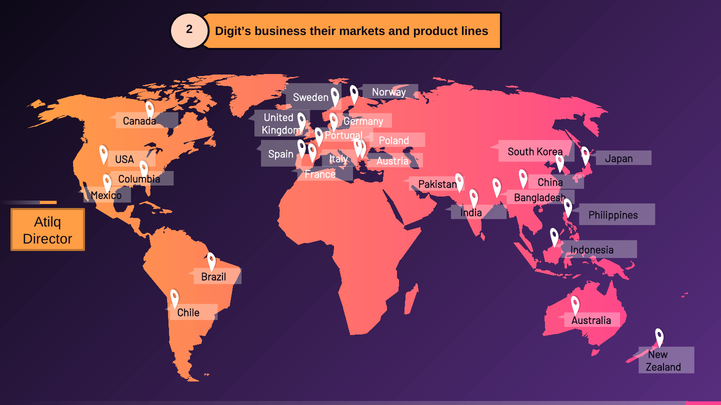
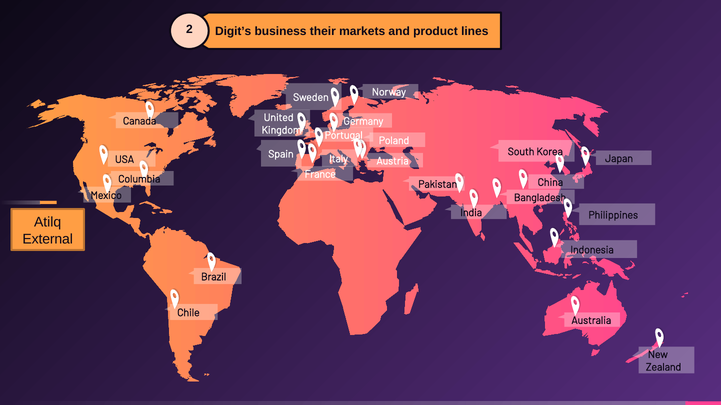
Director: Director -> External (48, 239)
